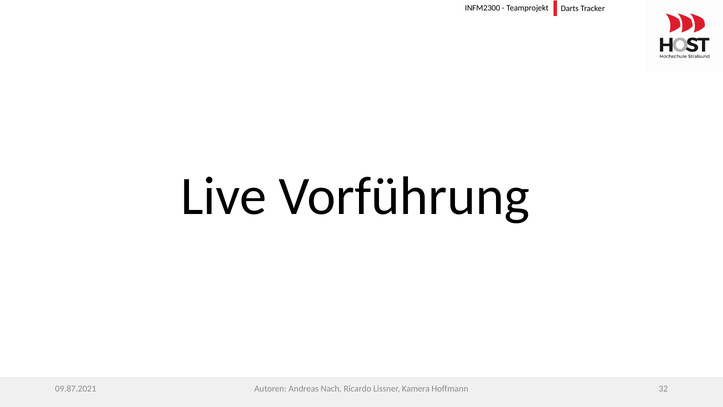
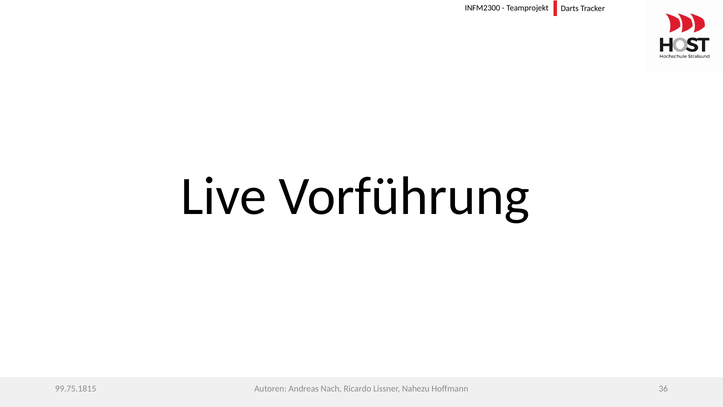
Kamera: Kamera -> Nahezu (416, 388)
32: 32 -> 36 (663, 388)
09.87.2021: 09.87.2021 -> 99.75.1815 (76, 388)
